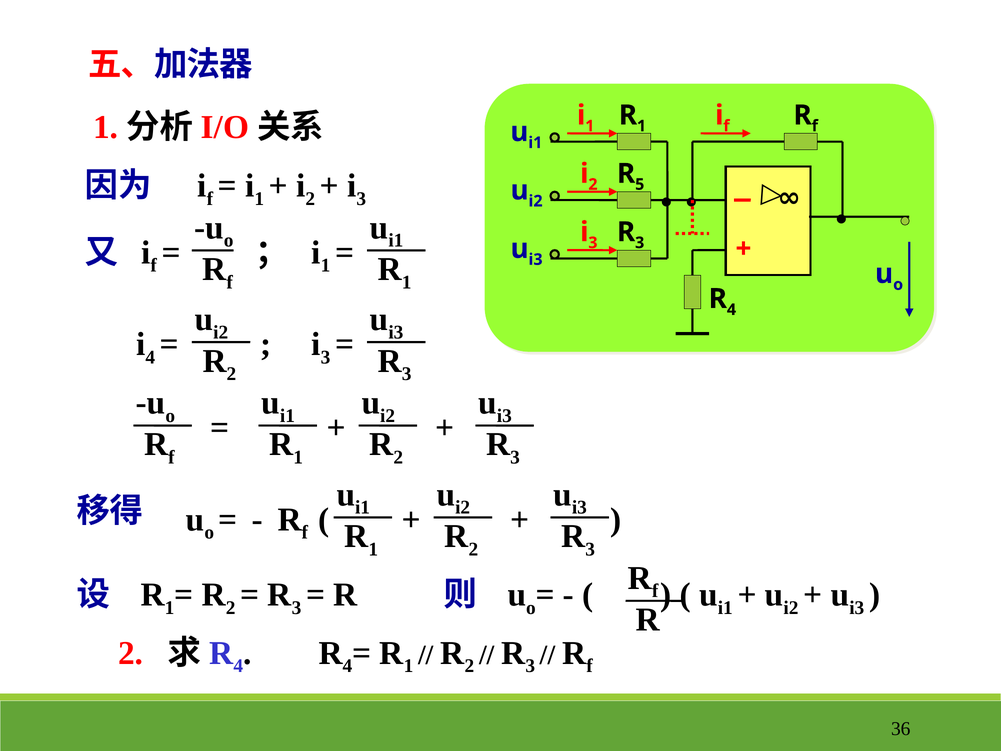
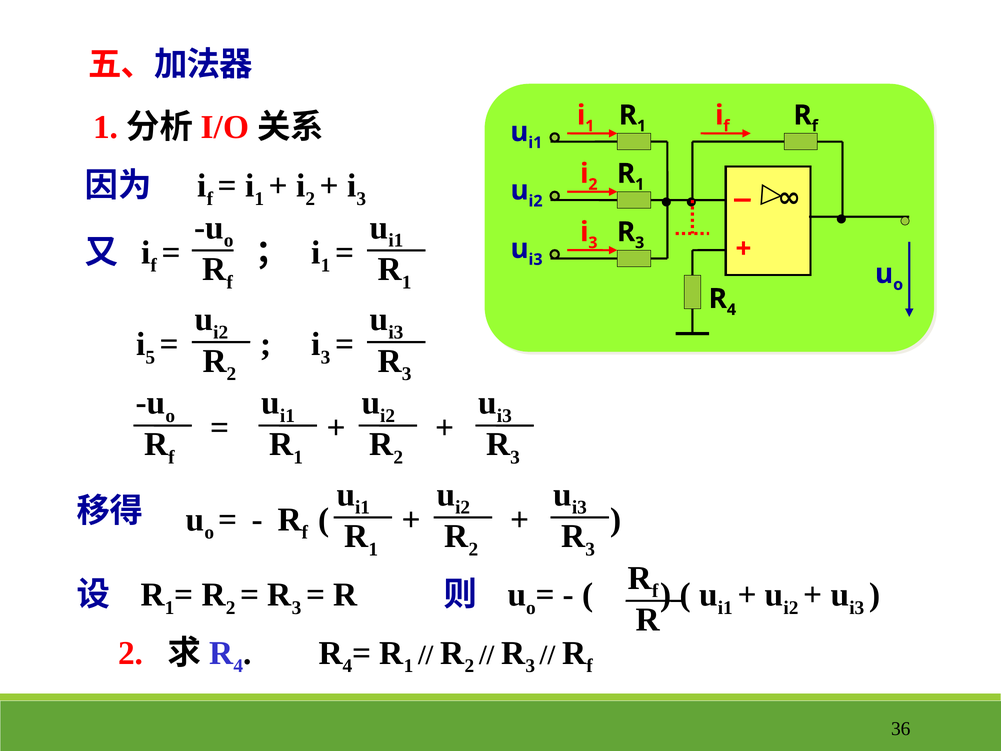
5: 5 -> 1 (640, 184)
4: 4 -> 5 (150, 357)
